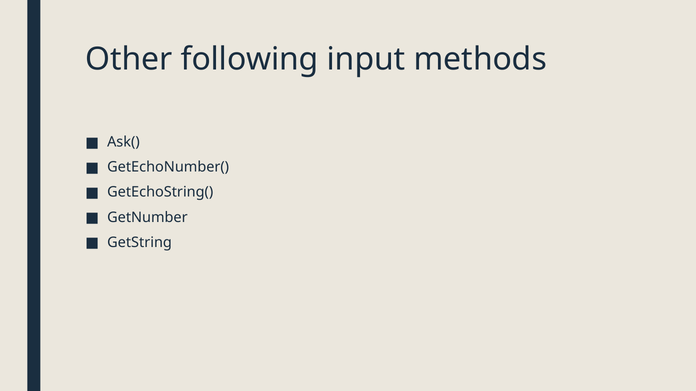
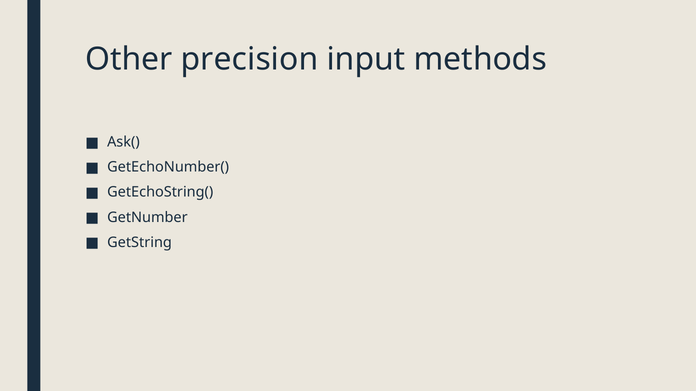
following: following -> precision (250, 59)
